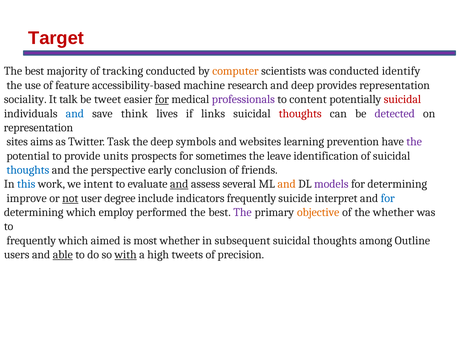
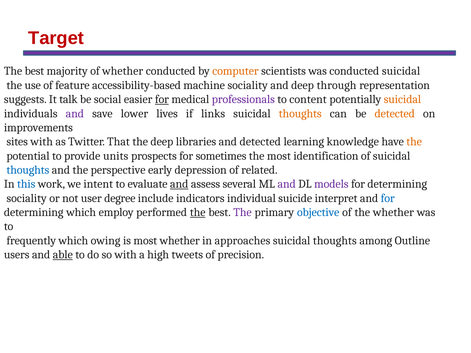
of tracking: tracking -> whether (123, 71)
conducted identify: identify -> suicidal (401, 71)
machine research: research -> sociality (248, 85)
provides: provides -> through (337, 85)
sociality: sociality -> suggests (25, 99)
tweet: tweet -> social (108, 99)
suicidal colour: red -> orange (402, 99)
and colour: blue -> purple (75, 114)
think: think -> lower (134, 114)
thoughts colour: red -> orange (300, 114)
detected colour: purple -> orange (395, 114)
representation: representation -> improvements (38, 128)
sites aims: aims -> with (42, 142)
Task: Task -> That (118, 142)
symbols: symbols -> libraries (196, 142)
and websites: websites -> detected (260, 142)
prevention: prevention -> knowledge (353, 142)
the colour: purple -> orange (414, 142)
the leave: leave -> most (279, 156)
conclusion: conclusion -> depression (201, 170)
friends: friends -> related (259, 170)
and colour: orange -> purple (287, 184)
improve: improve -> sociality (27, 198)
not underline: present -> none (70, 198)
indicators frequently: frequently -> individual (251, 198)
the underline: none -> present (198, 212)
objective colour: orange -> blue (318, 212)
aimed: aimed -> owing (106, 241)
subsequent: subsequent -> approaches (242, 241)
with underline: present -> none (126, 255)
